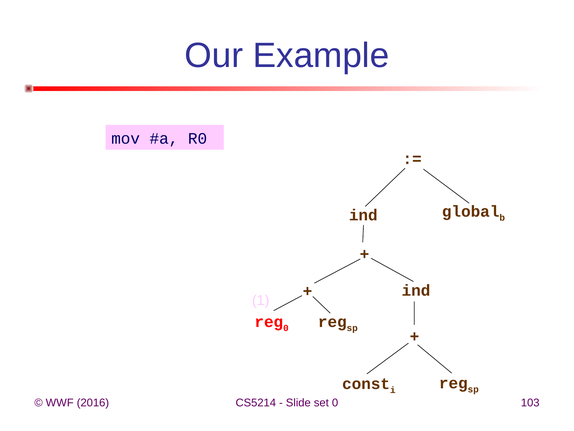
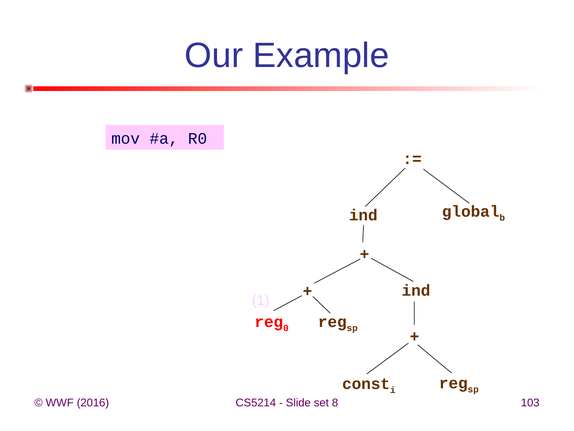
set 0: 0 -> 8 (335, 402)
